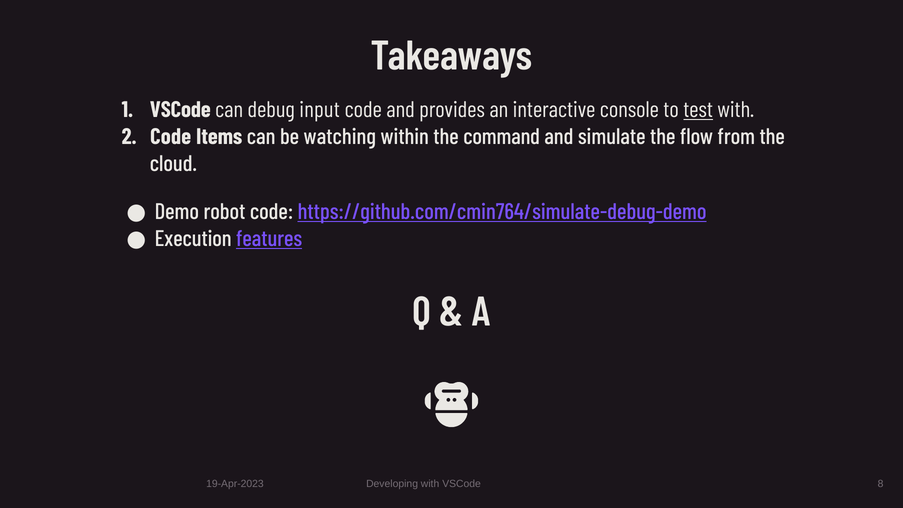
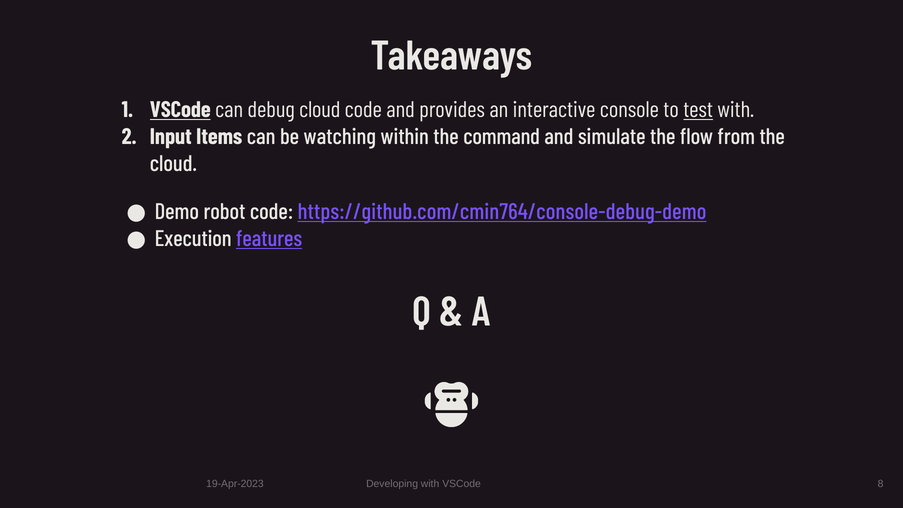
VSCode underline: none -> present (180, 110)
debug input: input -> cloud (320, 110)
Code: Code -> Input (171, 137)
https://github.com/cmin764/simulate-debug-demo: https://github.com/cmin764/simulate-debug-demo -> https://github.com/cmin764/console-debug-demo (502, 212)
